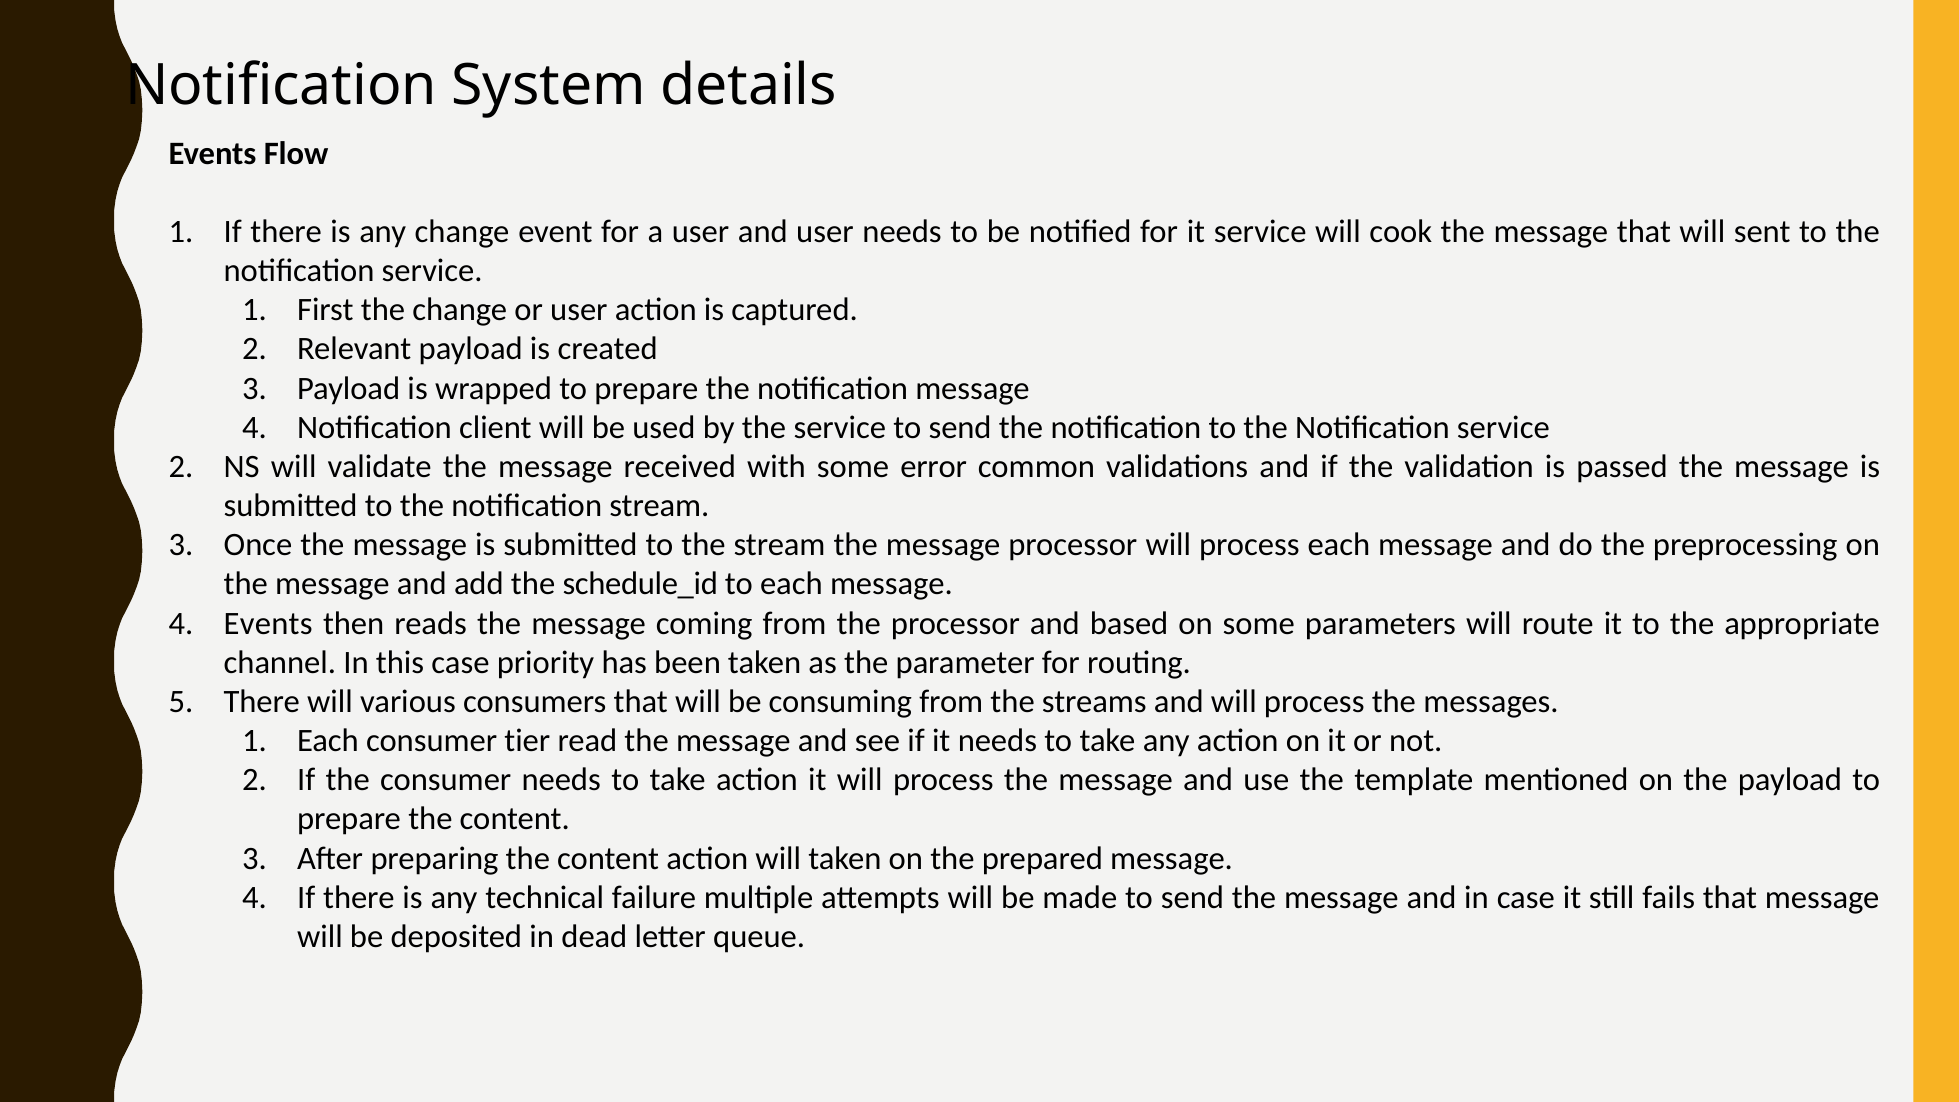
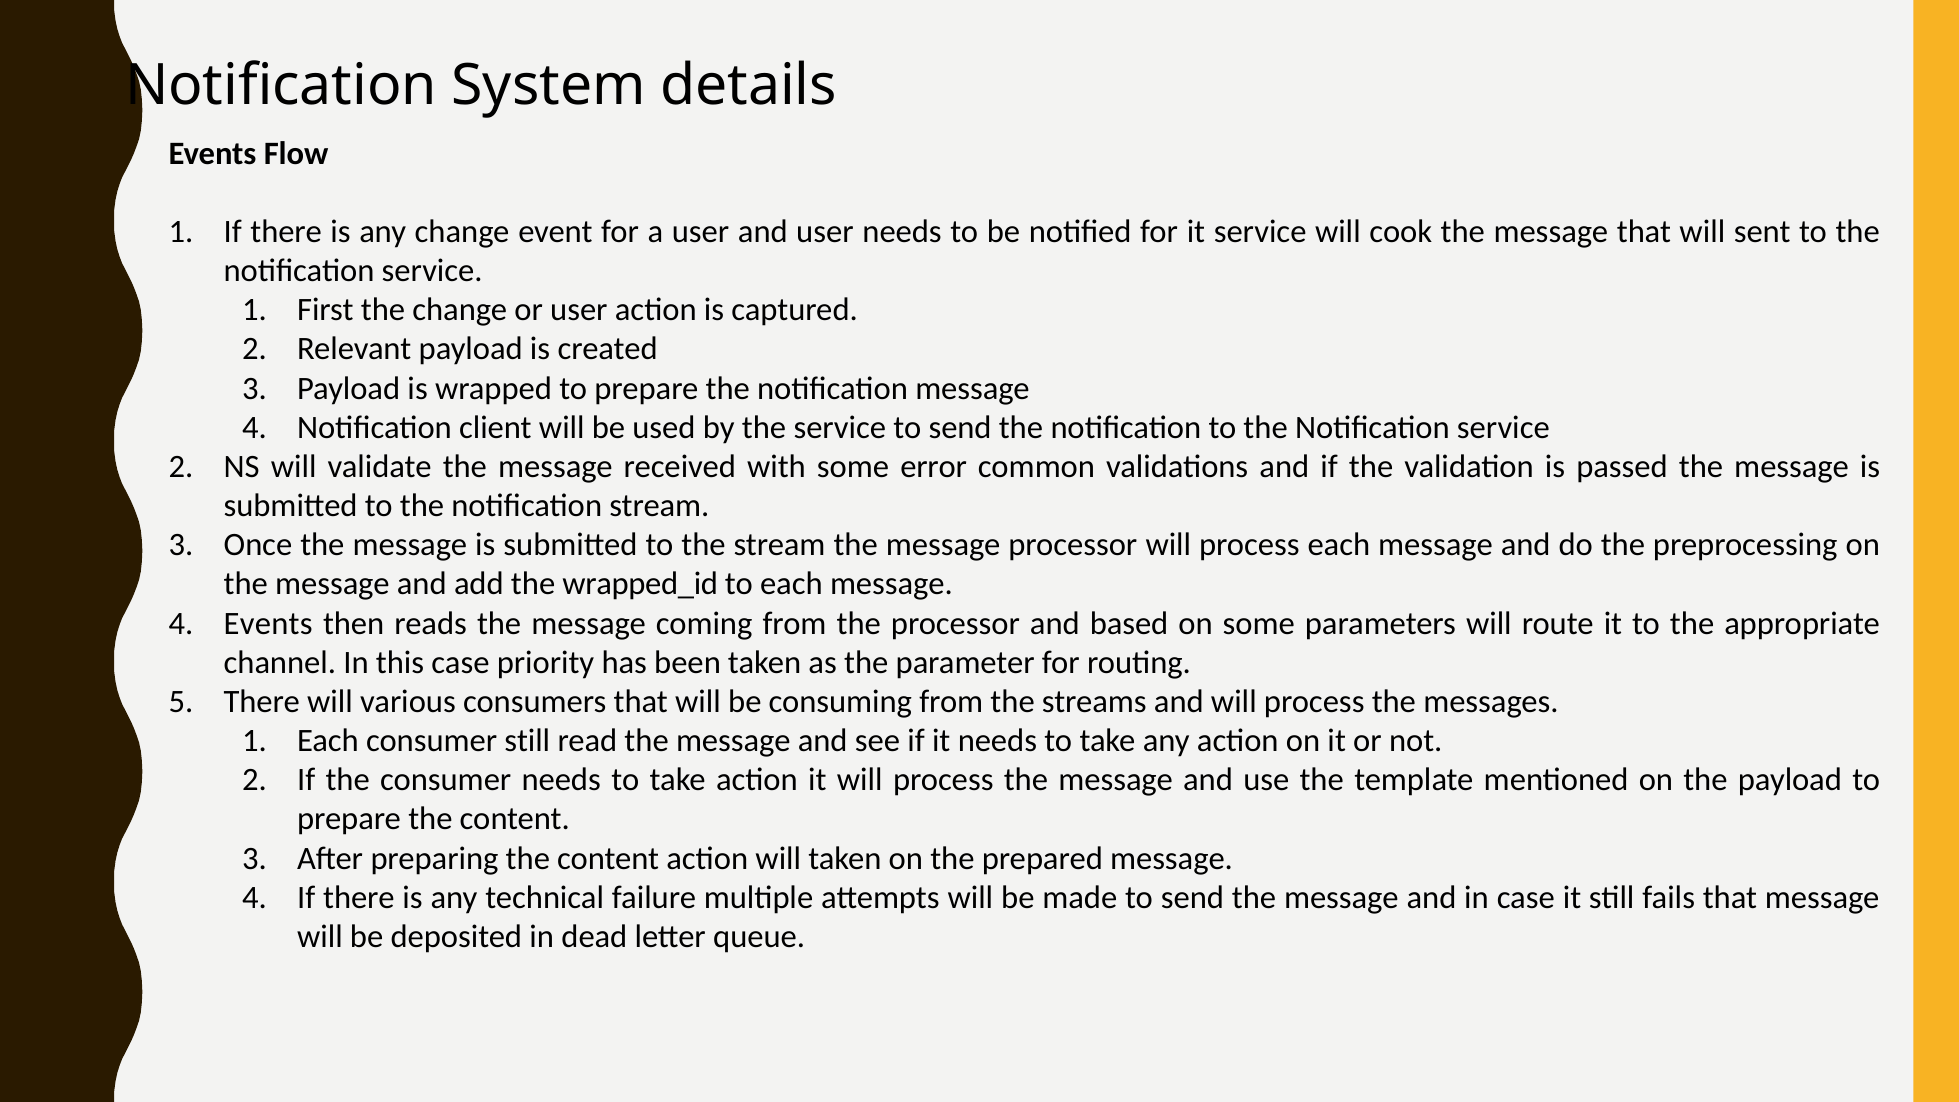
schedule_id: schedule_id -> wrapped_id (640, 584)
consumer tier: tier -> still (527, 741)
